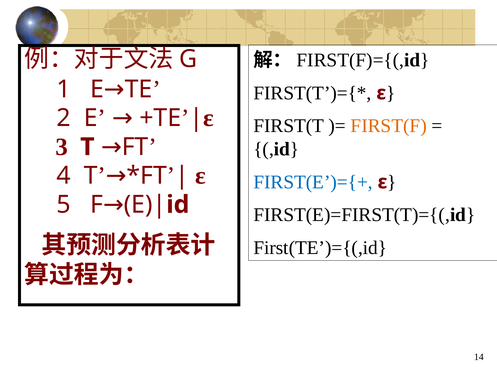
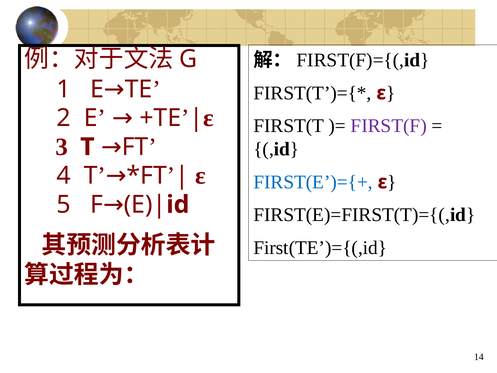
FIRST(F colour: orange -> purple (389, 126)
